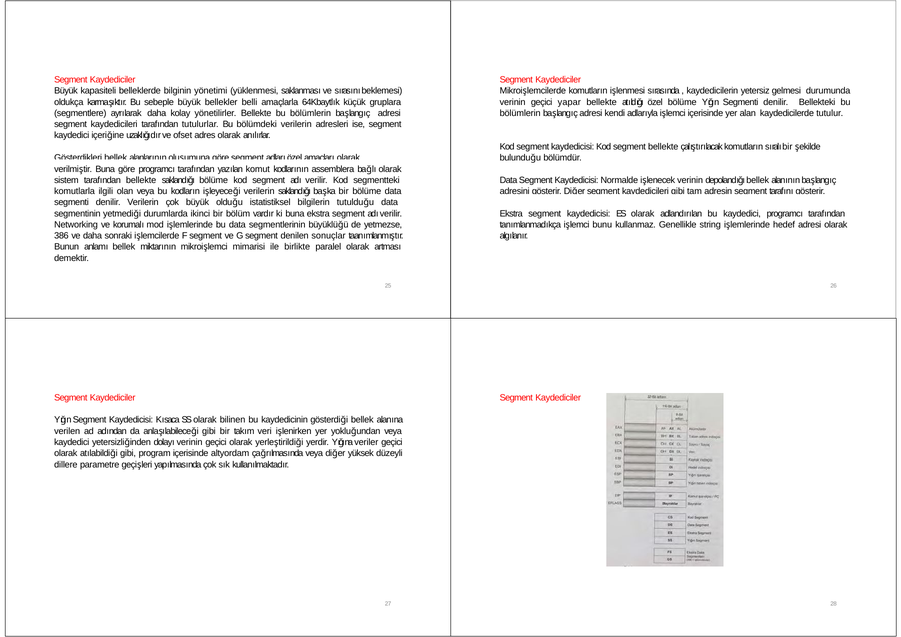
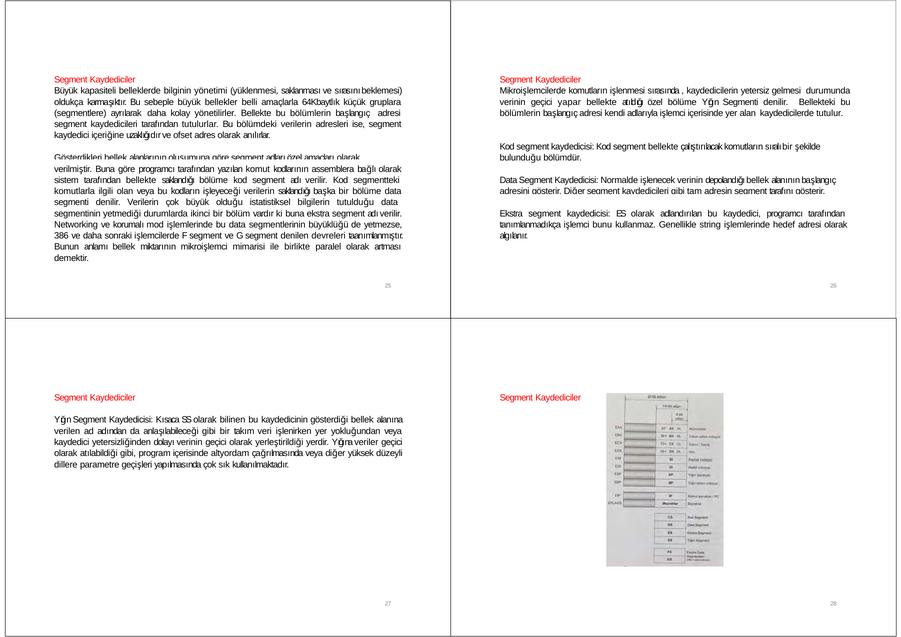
sonuçlar: sonuçlar -> devreleri (329, 236)
